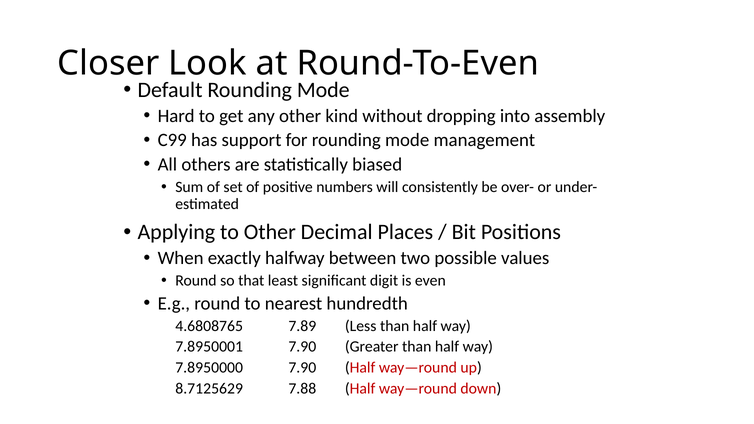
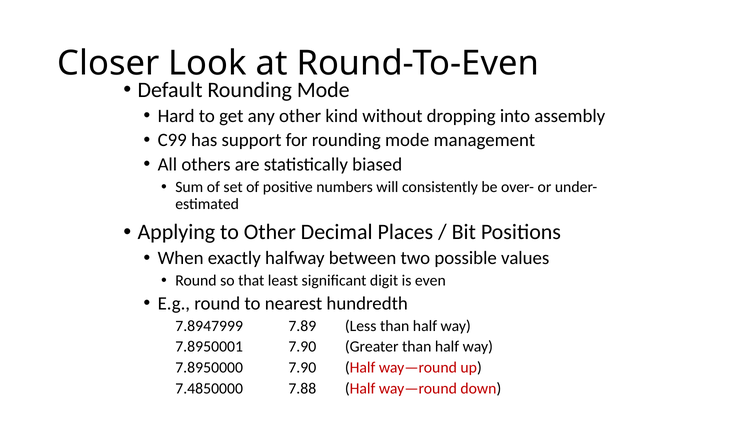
4.6808765: 4.6808765 -> 7.8947999 (209, 326)
8.7125629: 8.7125629 -> 7.4850000 (209, 389)
